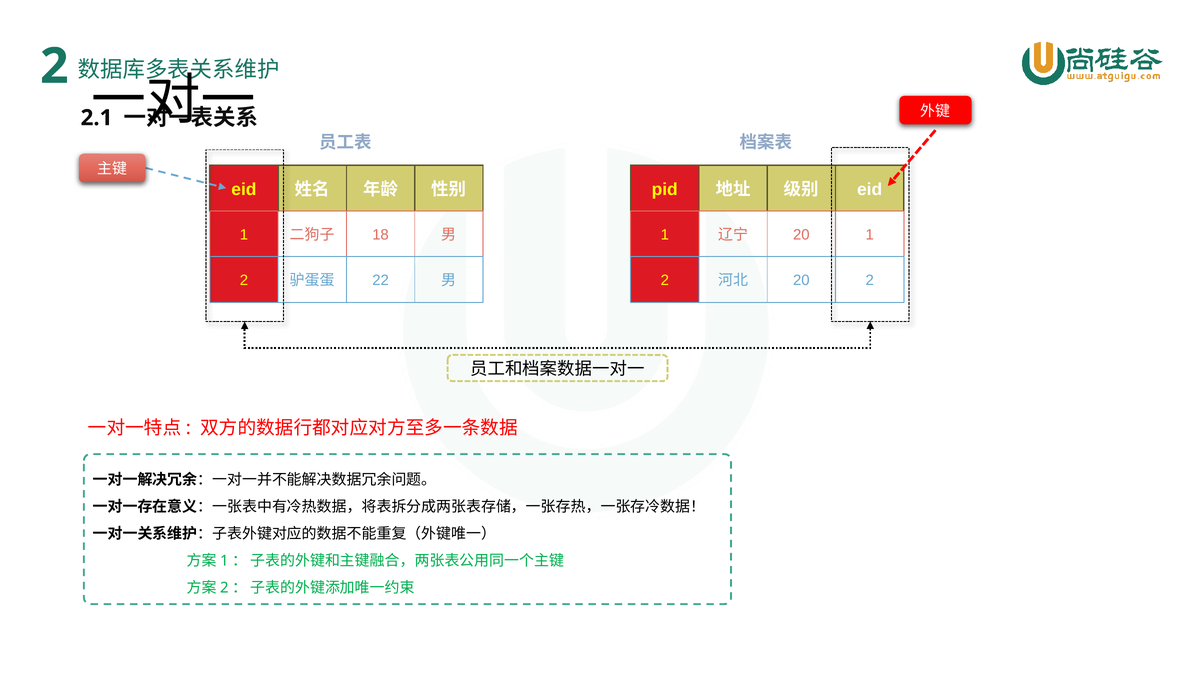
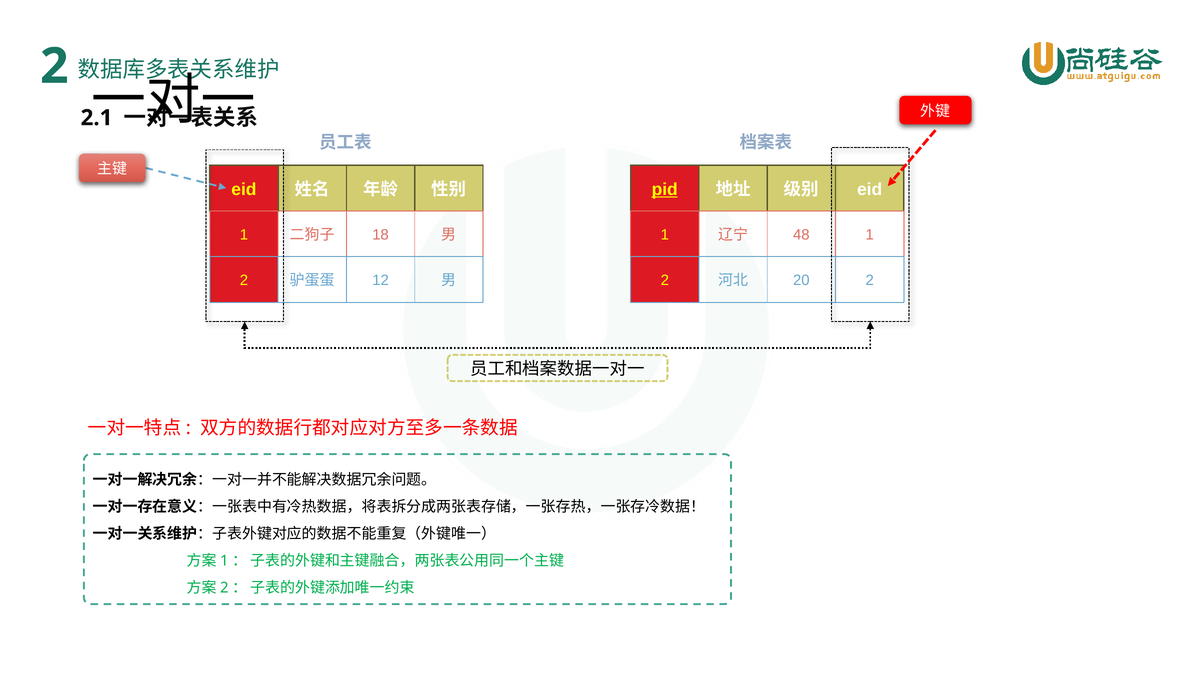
pid underline: none -> present (665, 189)
20: 20 -> 48 (801, 235)
22: 22 -> 12 (381, 280)
